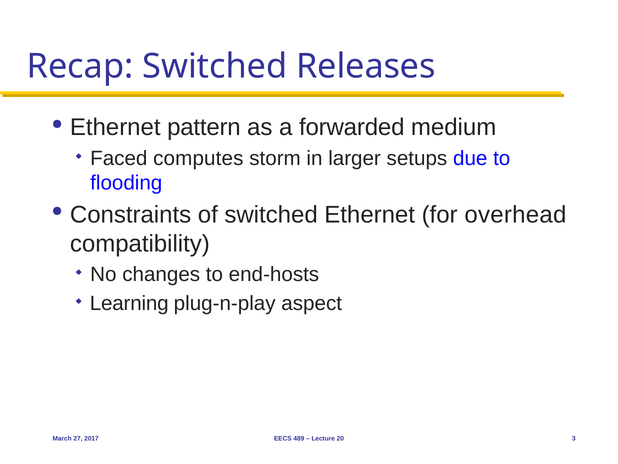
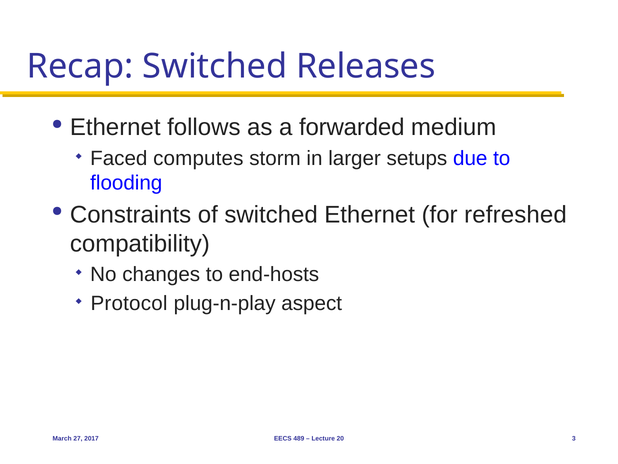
pattern: pattern -> follows (204, 127)
overhead: overhead -> refreshed (515, 215)
Learning: Learning -> Protocol (129, 303)
